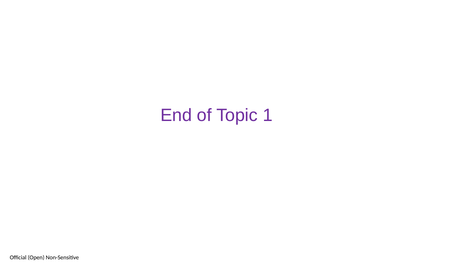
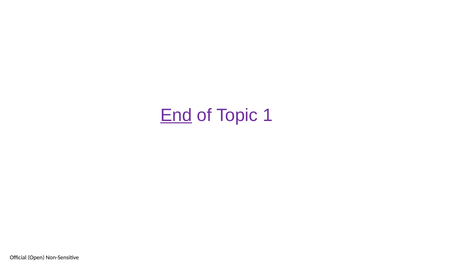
End underline: none -> present (176, 115)
